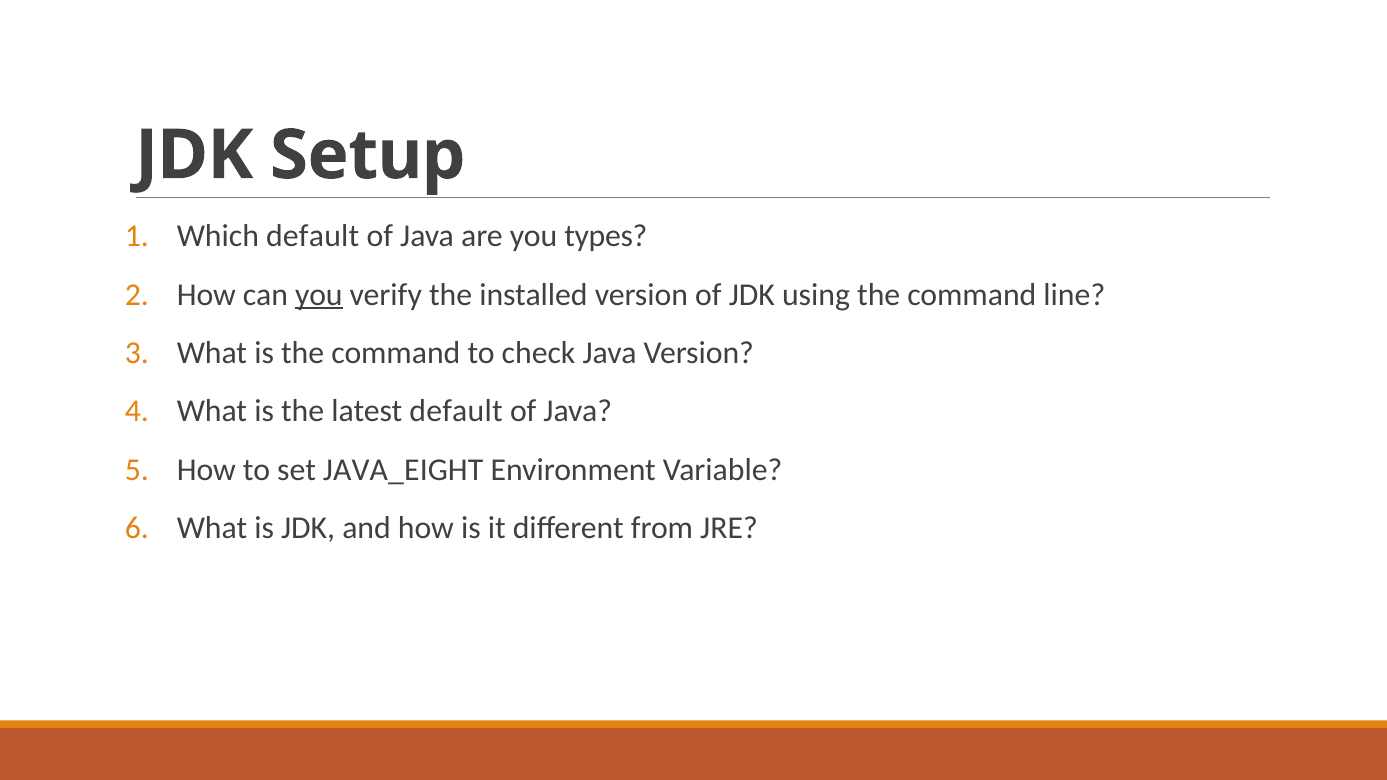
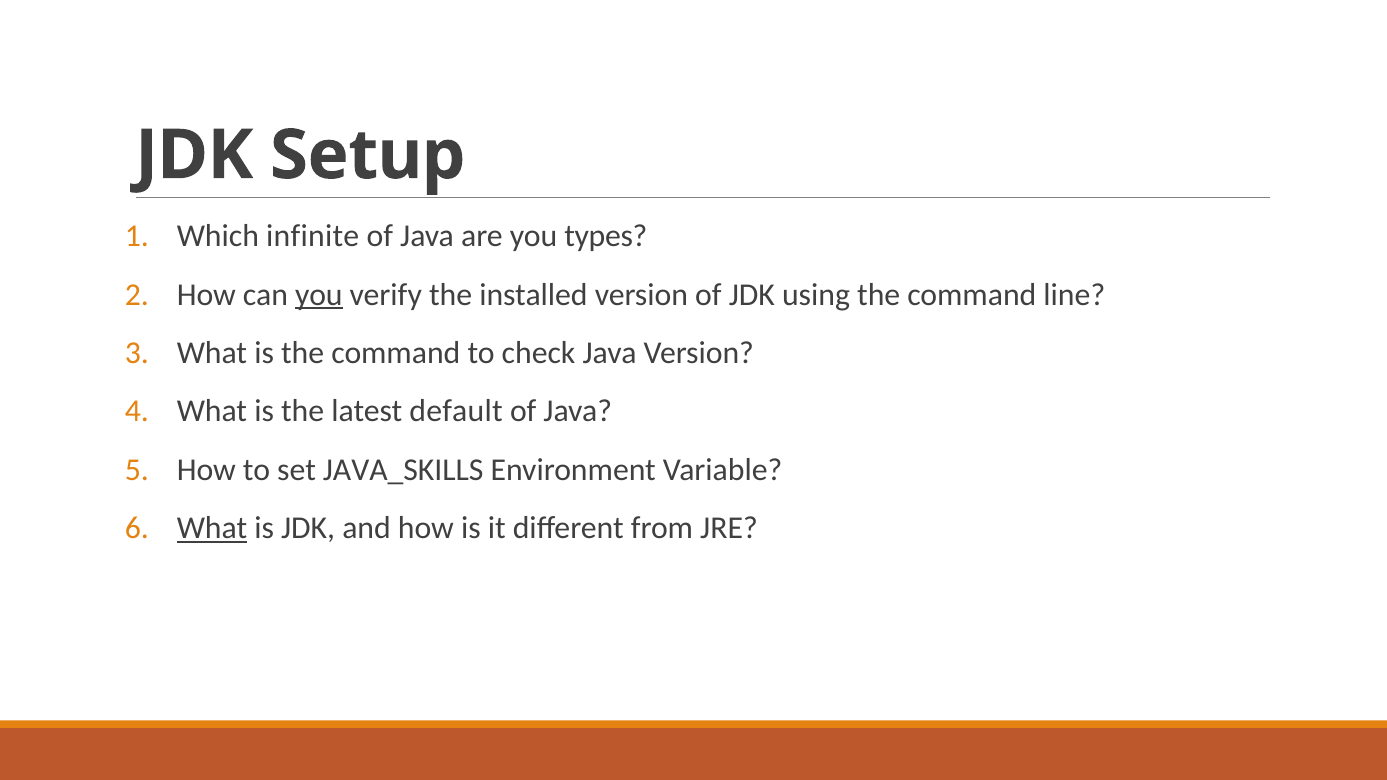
Which default: default -> infinite (313, 236)
JAVA_EIGHT: JAVA_EIGHT -> JAVA_SKILLS (403, 470)
What underline: none -> present (212, 528)
